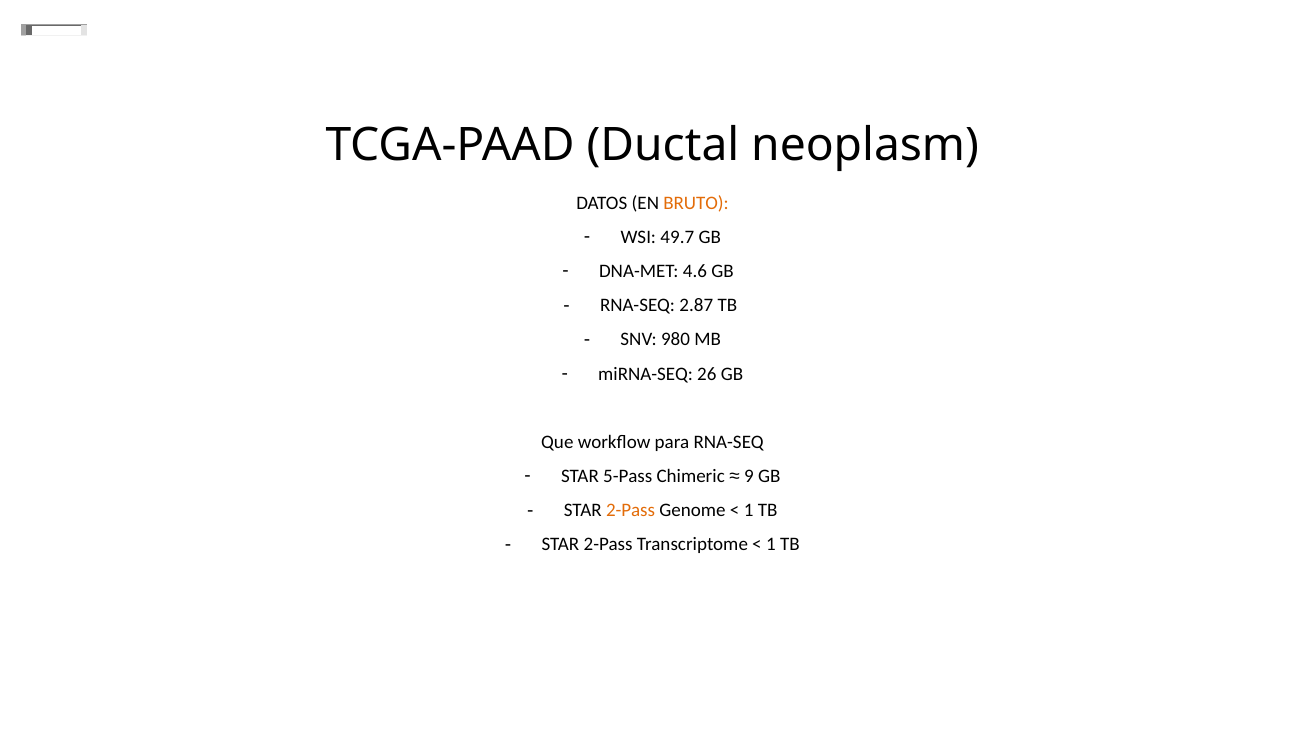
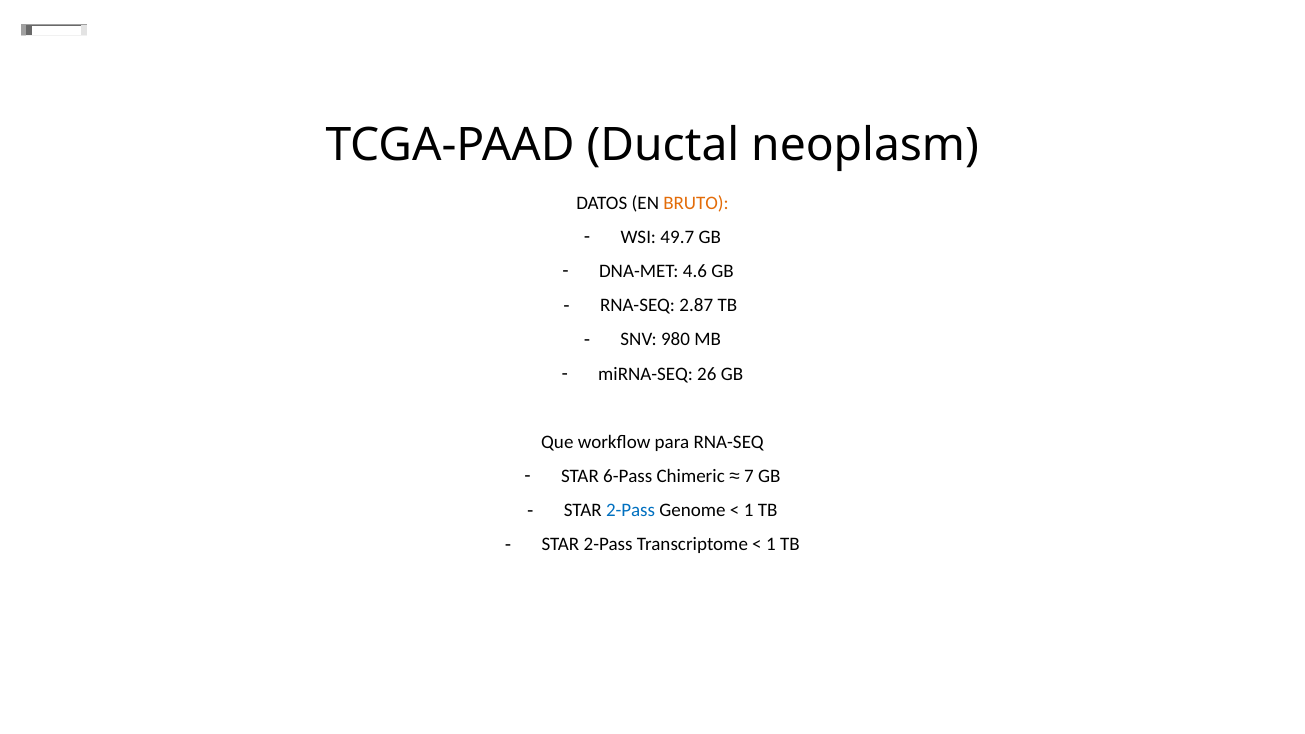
5-Pass: 5-Pass -> 6-Pass (628, 476)
9: 9 -> 7 (749, 476)
2-Pass colour: orange -> blue (631, 511)
